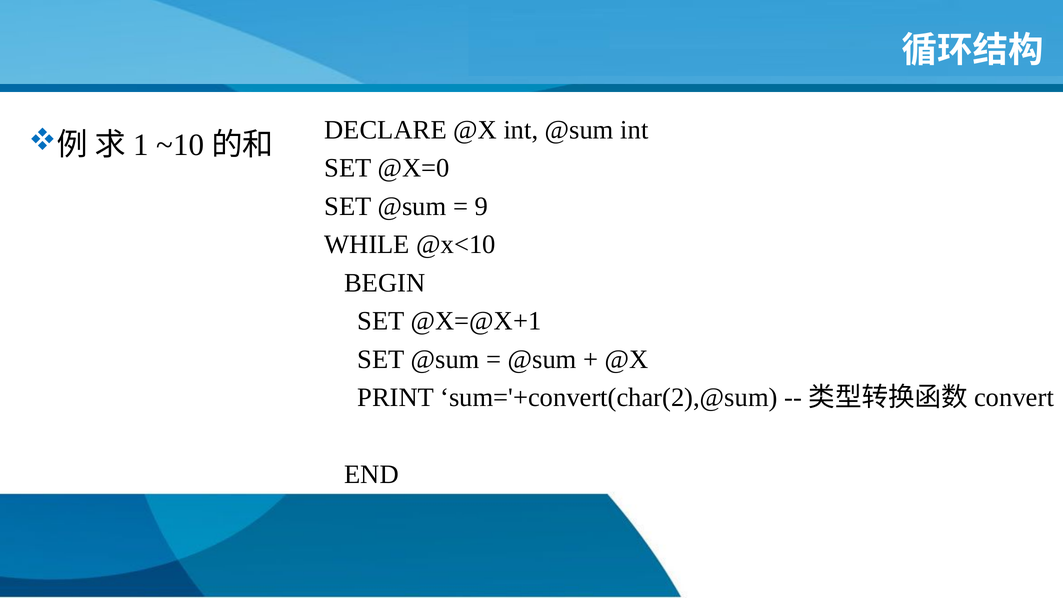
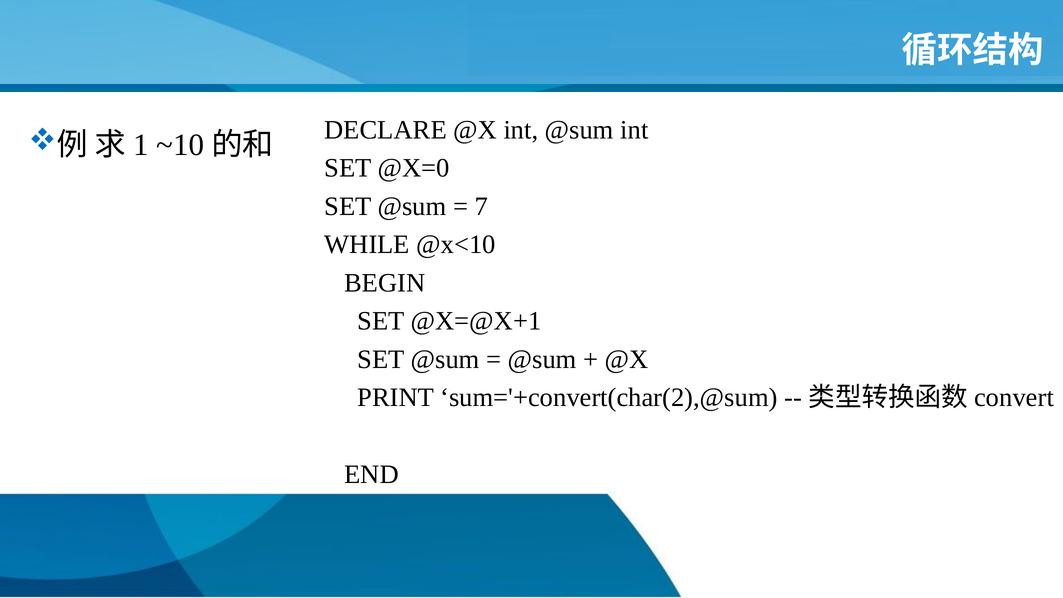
9: 9 -> 7 (481, 206)
